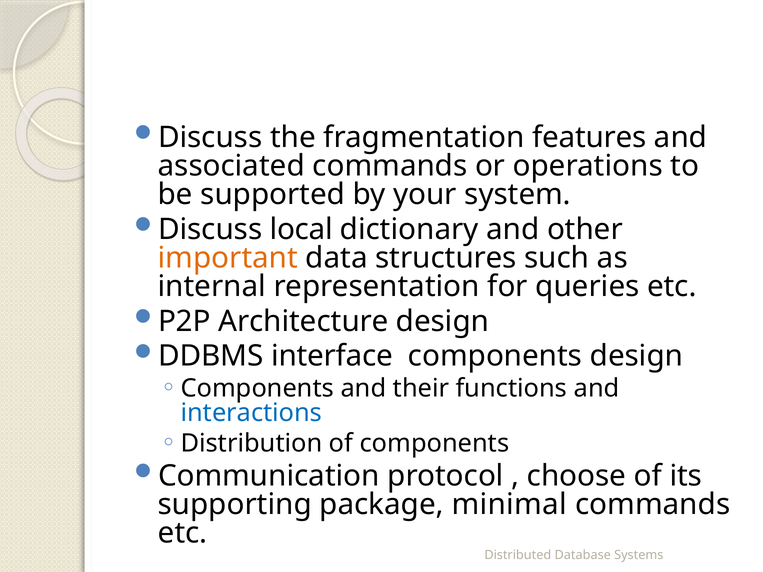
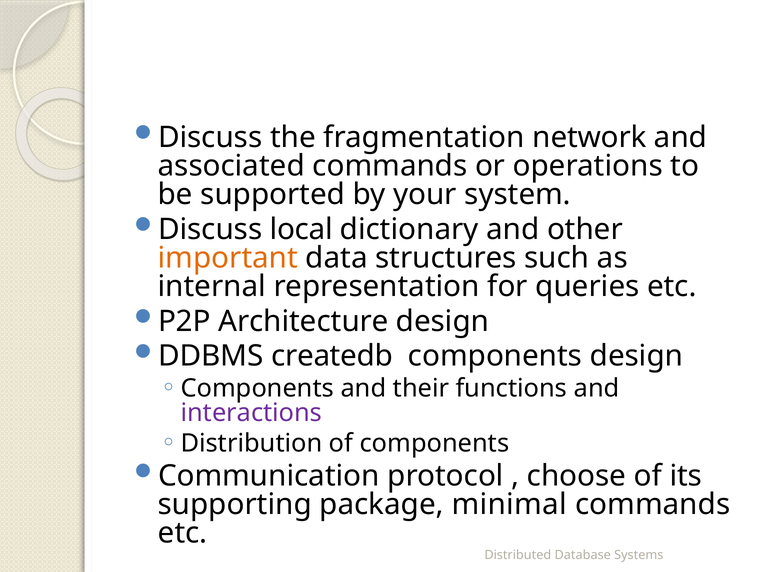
features: features -> network (589, 138)
interface: interface -> createdb (332, 356)
interactions colour: blue -> purple (251, 413)
